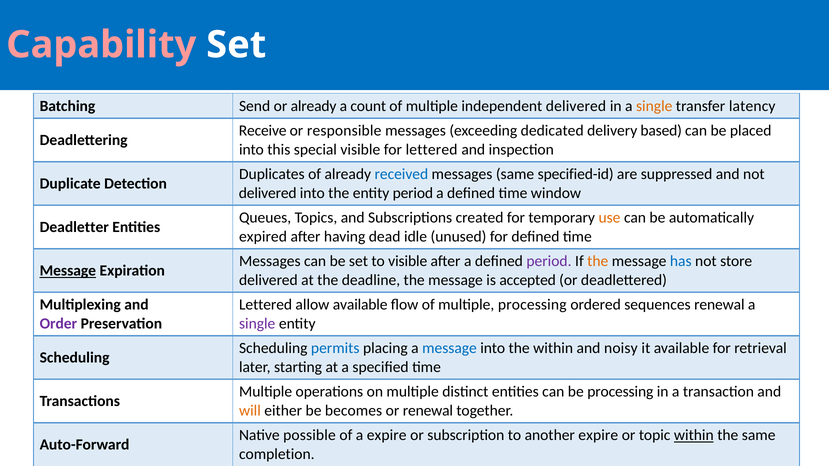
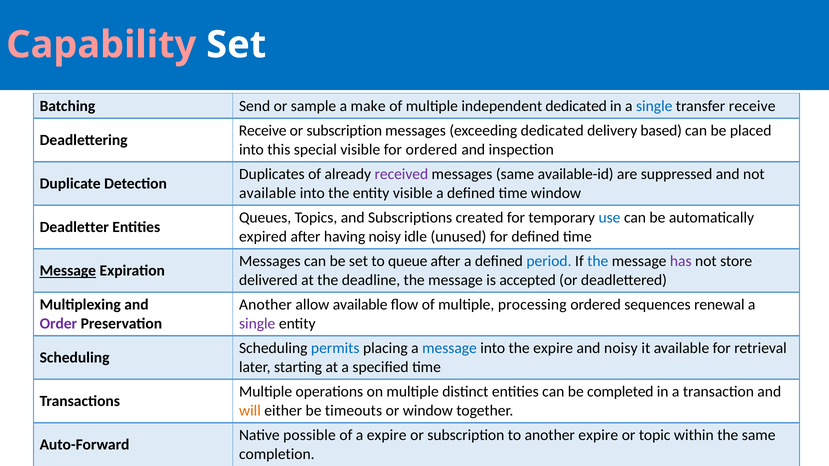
or already: already -> sample (313, 106)
count: count -> make (368, 106)
independent delivered: delivered -> dedicated (576, 106)
single colour: orange -> blue (654, 106)
transfer latency: latency -> receive (752, 106)
responsible: responsible -> subscription (344, 131)
for lettered: lettered -> ordered (432, 150)
received colour: blue -> purple (401, 174)
specified-id: specified-id -> available-id (576, 174)
delivered: delivered -> available (268, 193)
entity period: period -> visible (413, 193)
use colour: orange -> blue (609, 218)
having dead: dead -> noisy (385, 237)
to visible: visible -> queue (408, 261)
period colour: purple -> blue (549, 261)
the colour: orange -> blue (598, 261)
has colour: blue -> purple (681, 261)
Lettered: Lettered -> Another (265, 305)
the within: within -> expire (553, 349)
be processing: processing -> completed (620, 392)
becomes: becomes -> timeouts (354, 411)
or renewal: renewal -> window (428, 411)
within underline: present -> none (694, 436)
